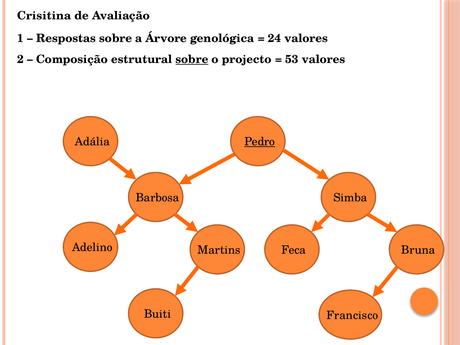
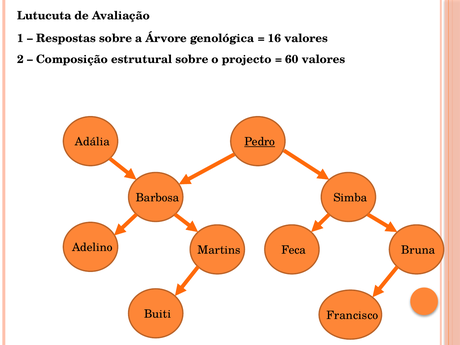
Crisitina: Crisitina -> Lutucuta (44, 16)
24: 24 -> 16 (275, 38)
sobre underline: present -> none (192, 59)
53: 53 -> 60 (292, 59)
